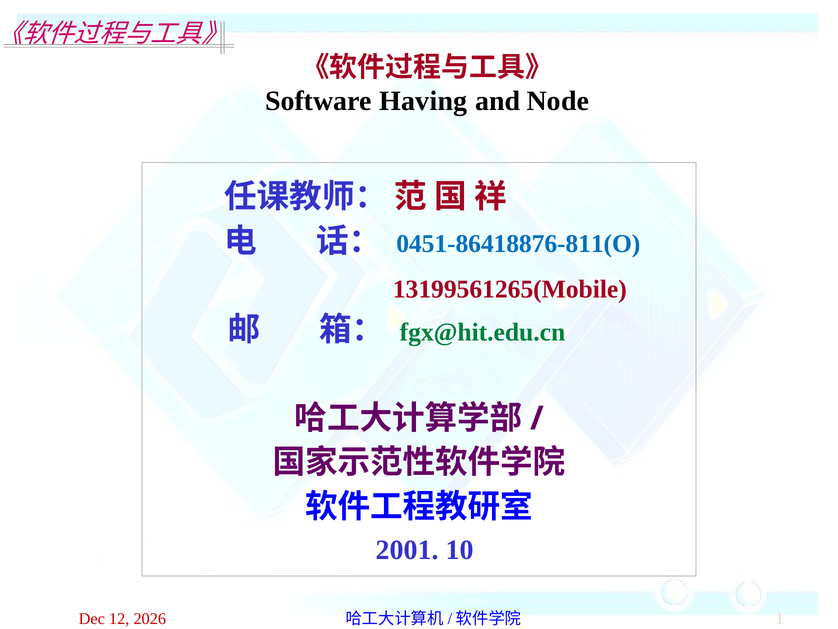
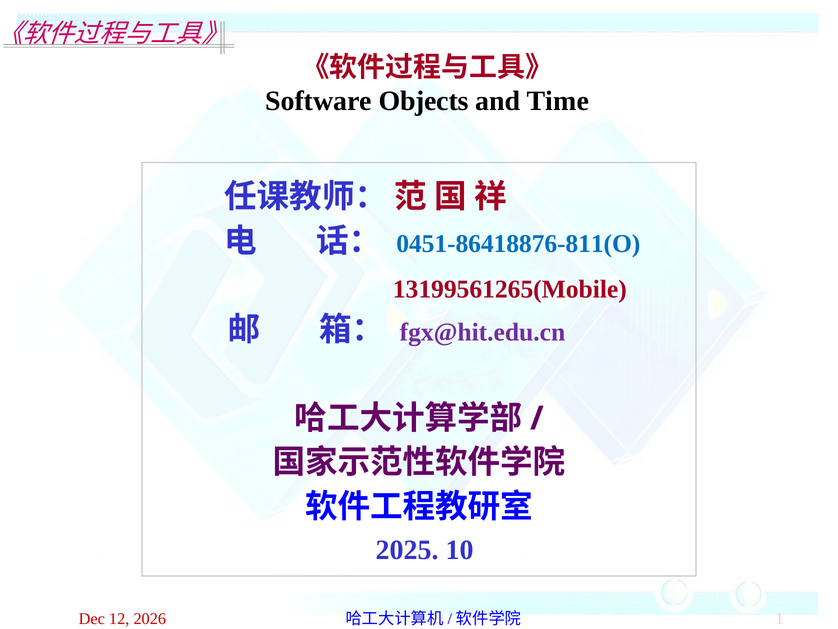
Having: Having -> Objects (424, 101)
Node: Node -> Time (558, 101)
fgx@hit.edu.cn colour: green -> purple (482, 332)
2001: 2001 -> 2025 (407, 550)
